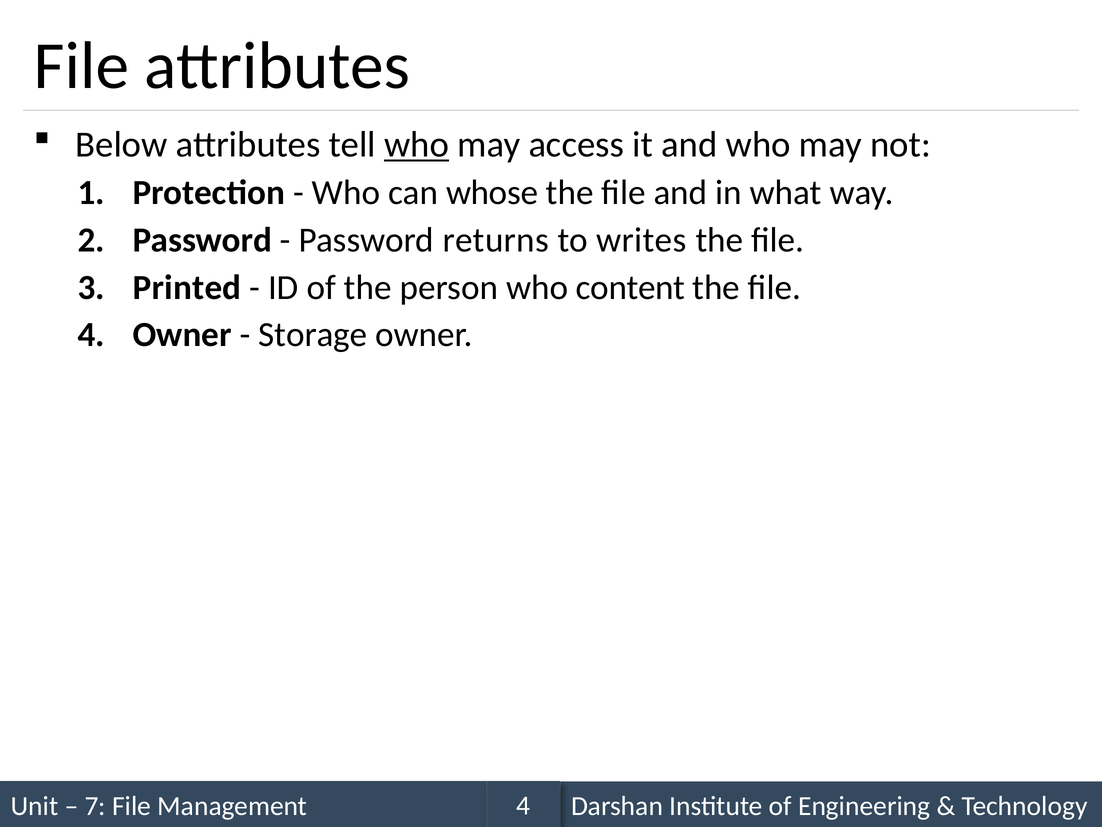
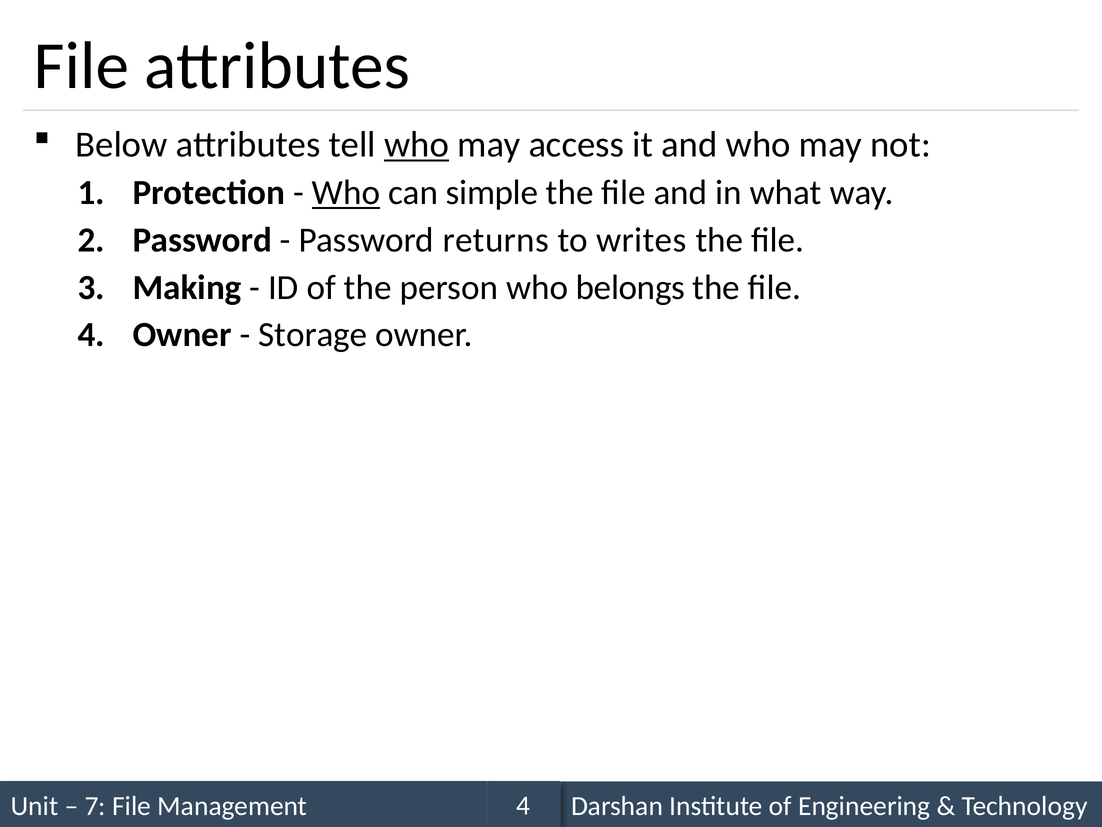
Who underline: none -> present (346, 193)
whose: whose -> simple (492, 193)
Printed: Printed -> Making (187, 287)
content: content -> belongs (630, 287)
